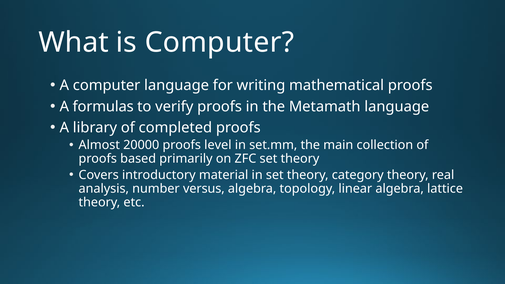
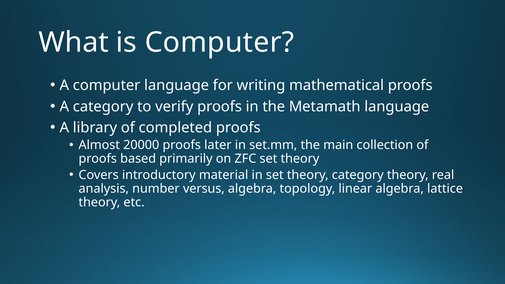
A formulas: formulas -> category (103, 107)
level: level -> later (218, 145)
